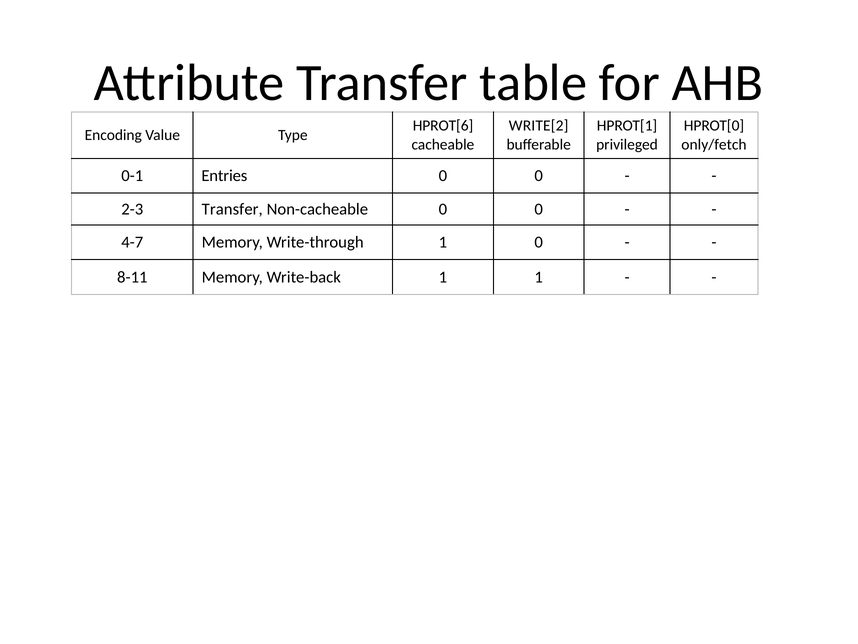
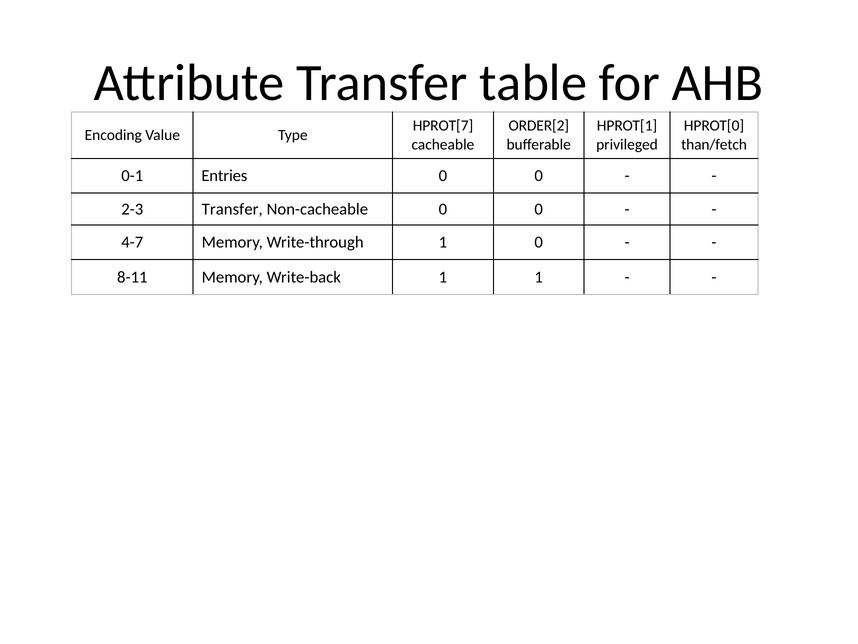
HPROT[6: HPROT[6 -> HPROT[7 (443, 126)
WRITE[2: WRITE[2 -> ORDER[2 (539, 126)
only/fetch: only/fetch -> than/fetch (714, 145)
